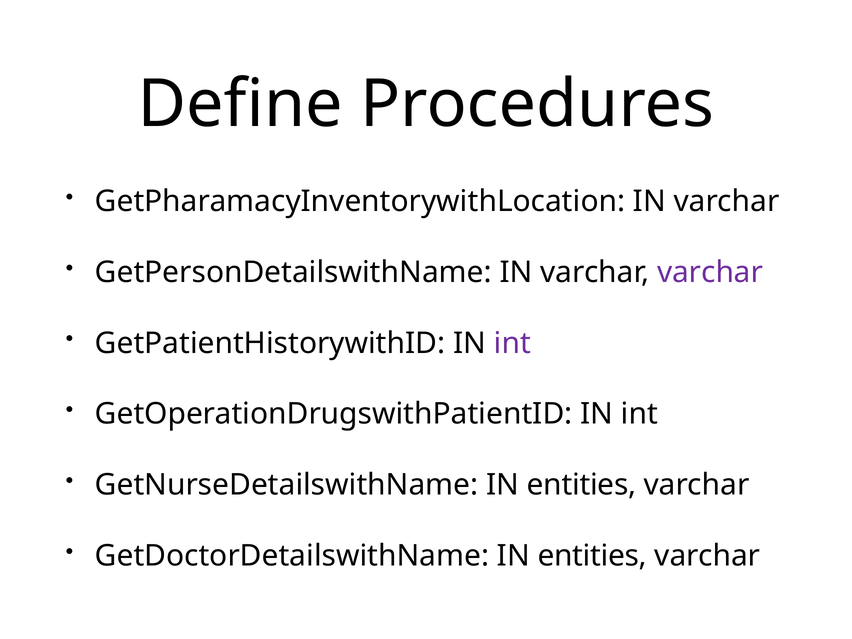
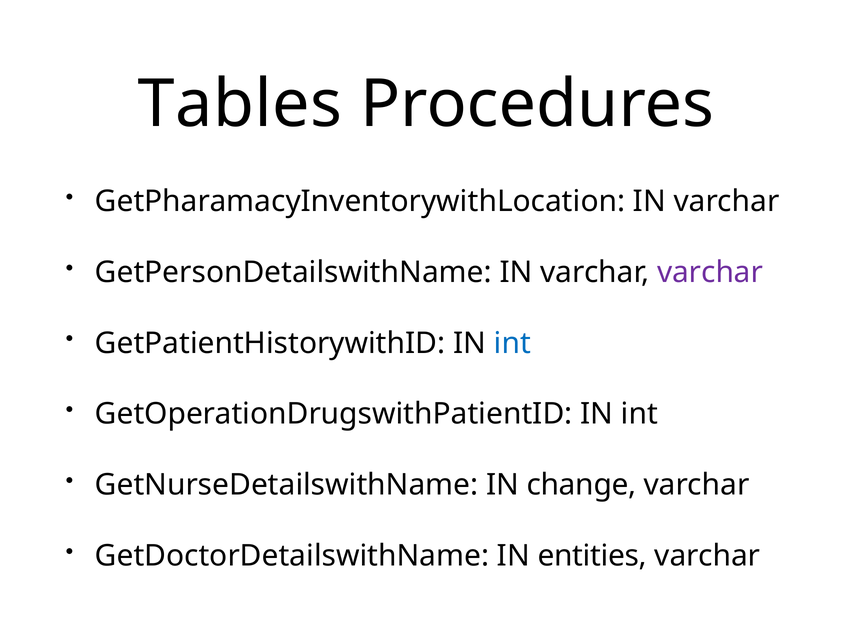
Define: Define -> Tables (240, 105)
int colour: purple -> blue (512, 343)
GetNurseDetailswithName IN entities: entities -> change (581, 485)
